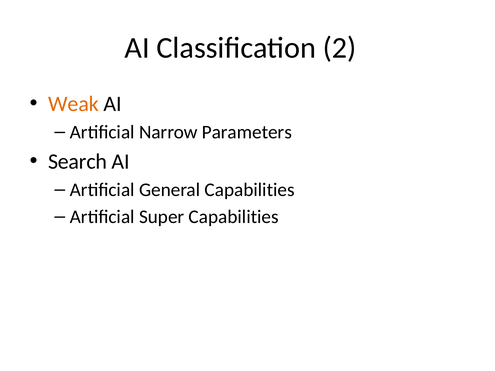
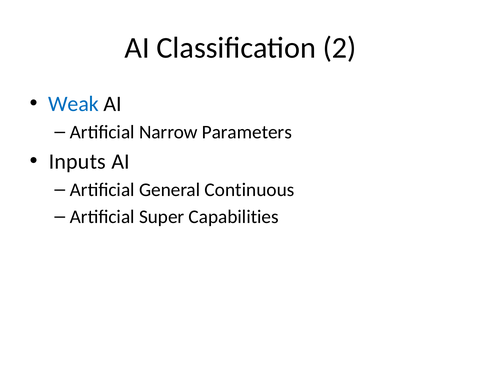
Weak colour: orange -> blue (73, 104)
Search: Search -> Inputs (77, 162)
General Capabilities: Capabilities -> Continuous (250, 190)
